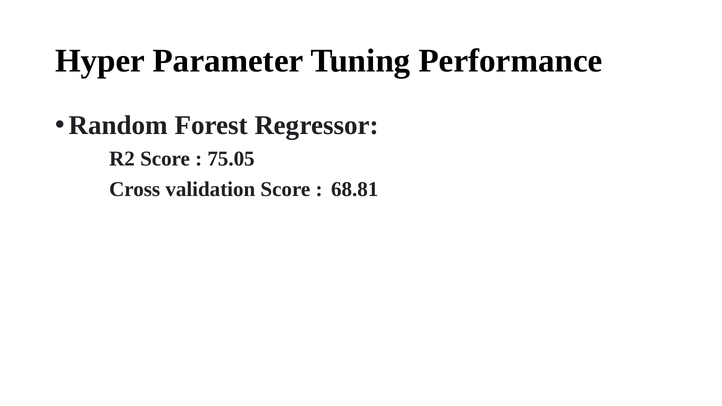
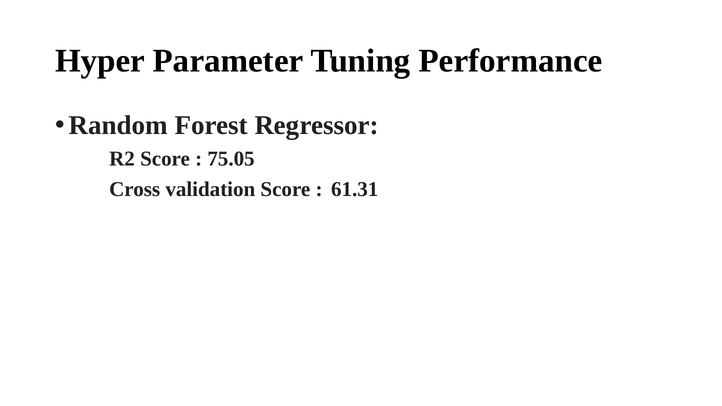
68.81: 68.81 -> 61.31 (355, 189)
